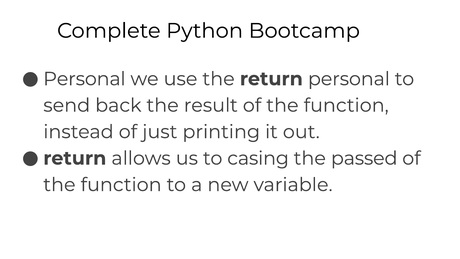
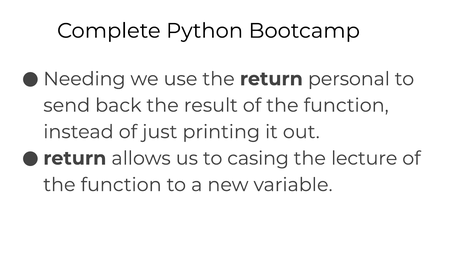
Personal: Personal -> Needing (84, 79)
passed: passed -> lecture (364, 158)
